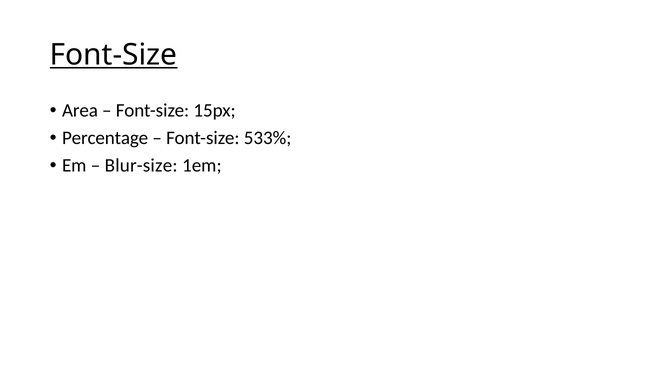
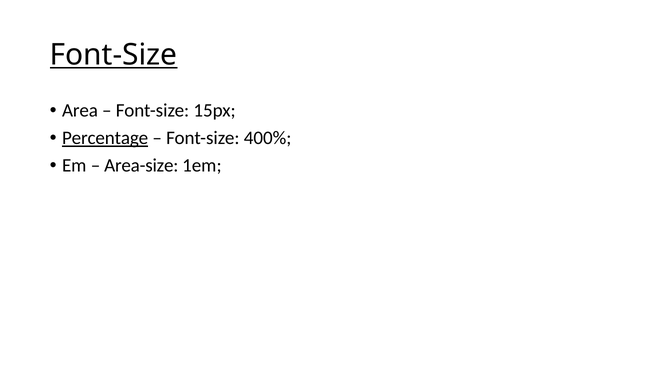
Percentage underline: none -> present (105, 138)
533%: 533% -> 400% (268, 138)
Blur-size: Blur-size -> Area-size (141, 165)
